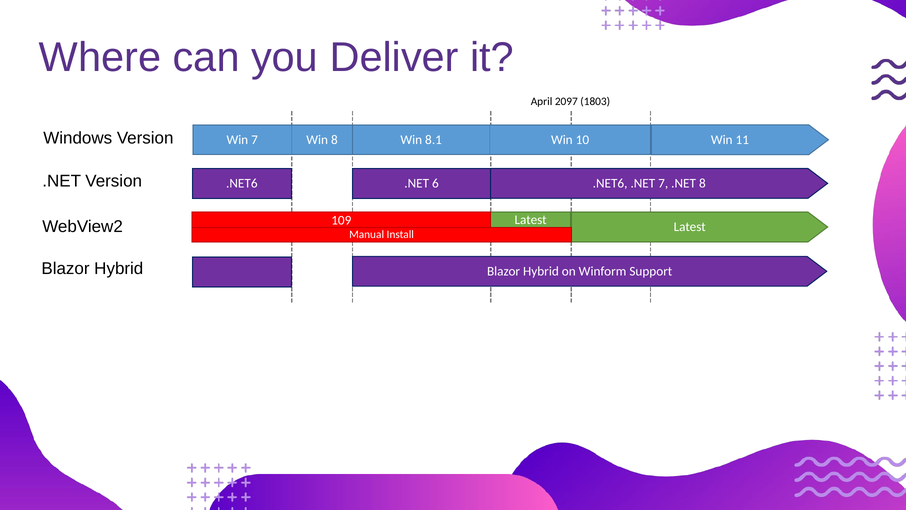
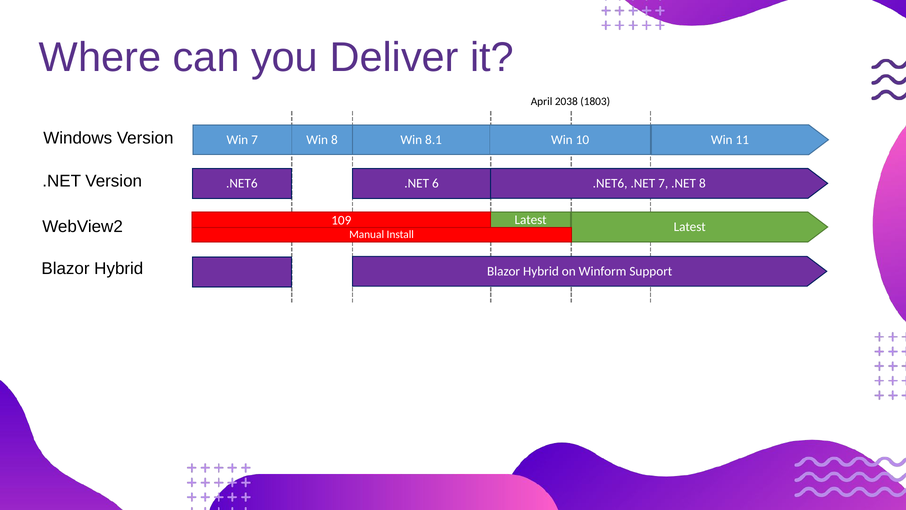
2097: 2097 -> 2038 (566, 101)
